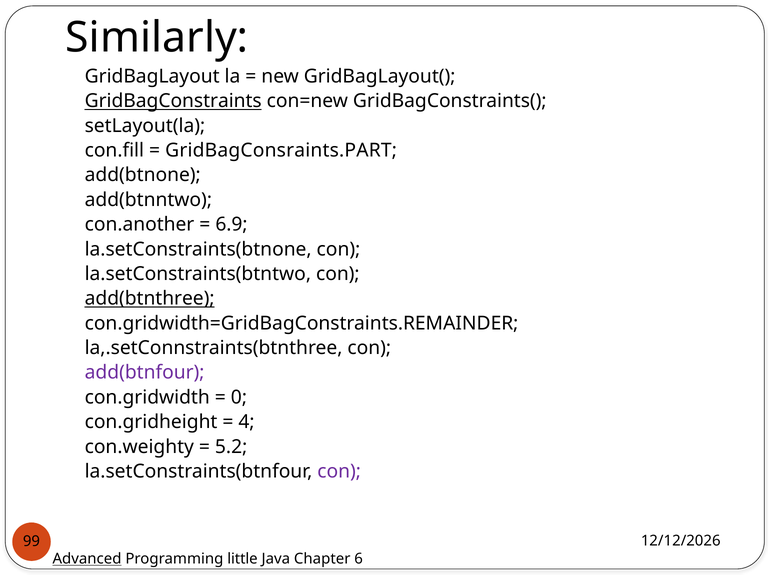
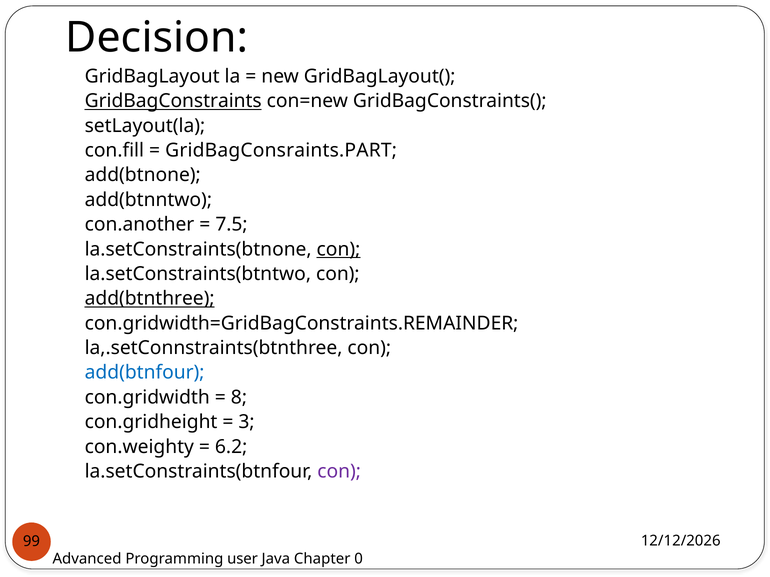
Similarly: Similarly -> Decision (157, 38)
6.9: 6.9 -> 7.5 (232, 225)
con underline: none -> present (338, 249)
add(btnfour colour: purple -> blue (145, 373)
0: 0 -> 8 (239, 398)
4: 4 -> 3 (247, 422)
5.2: 5.2 -> 6.2 (231, 447)
Advanced underline: present -> none (87, 559)
little: little -> user (243, 559)
6: 6 -> 0 (359, 559)
